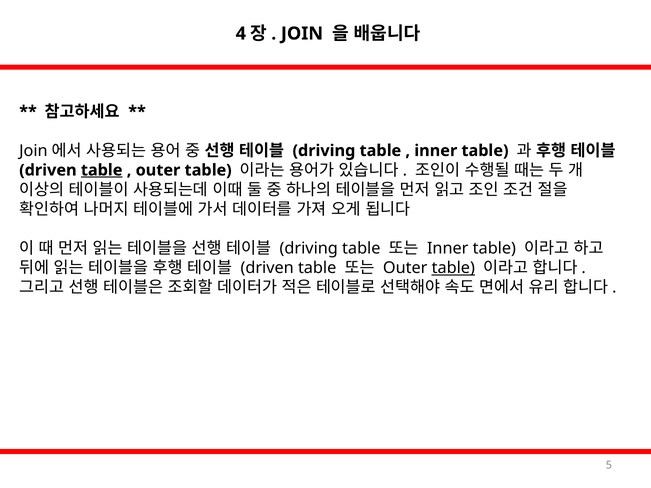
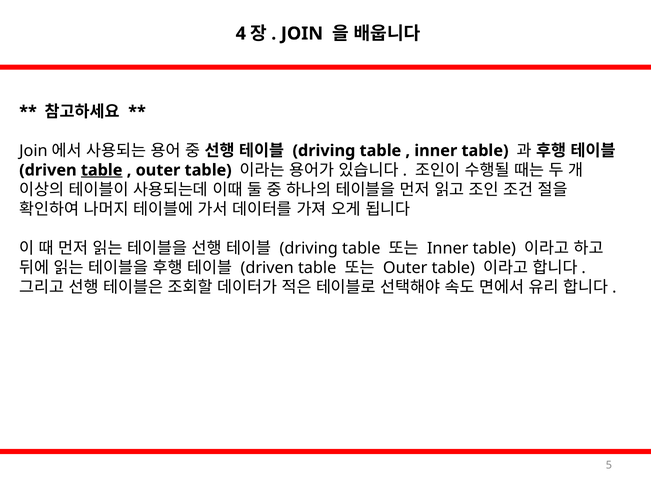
table underline: present -> none (453, 268)
